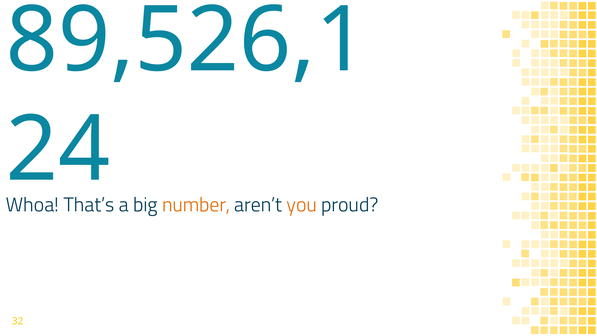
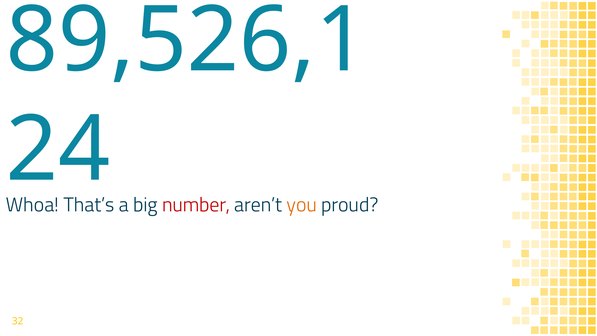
number colour: orange -> red (196, 205)
